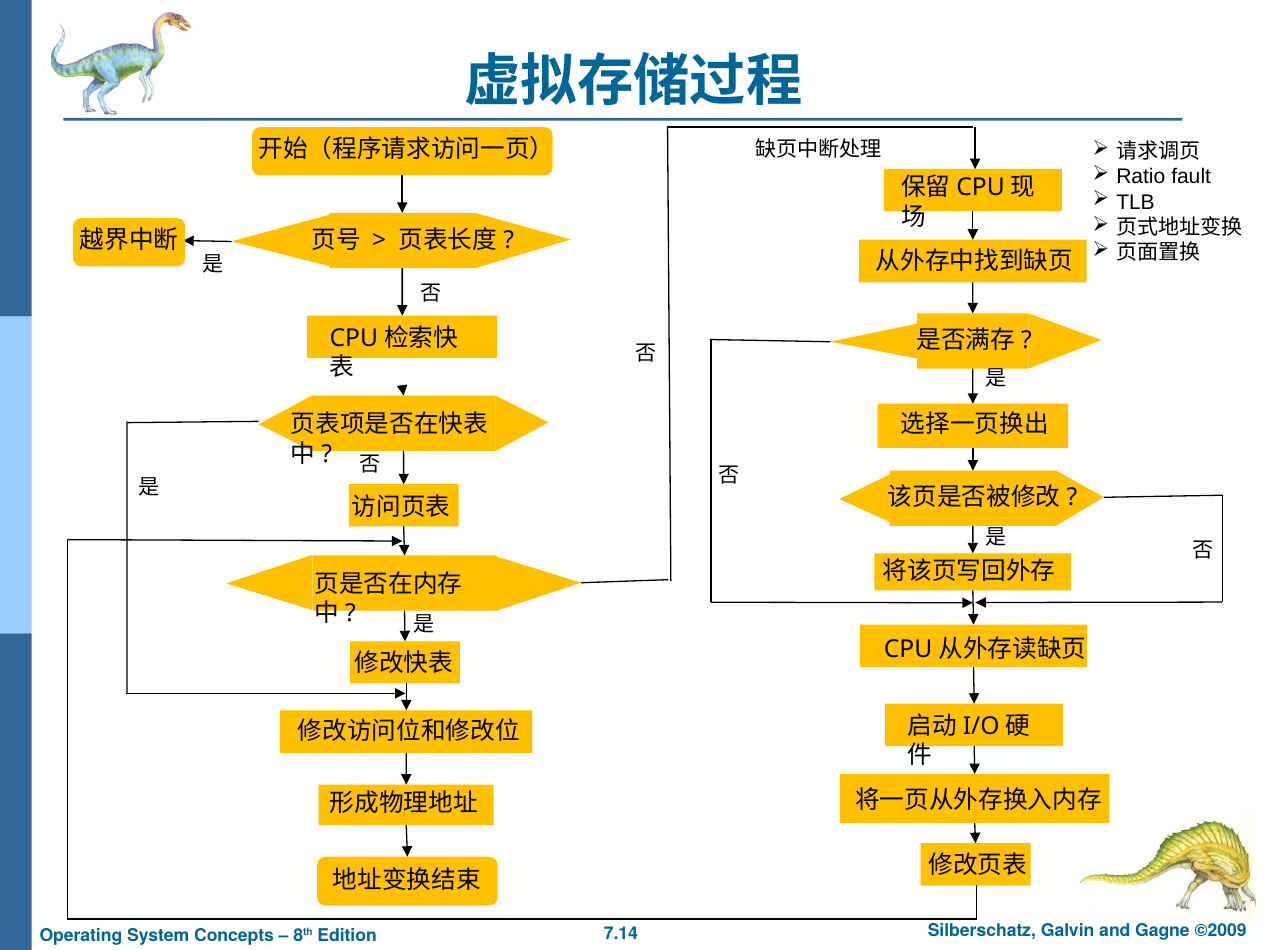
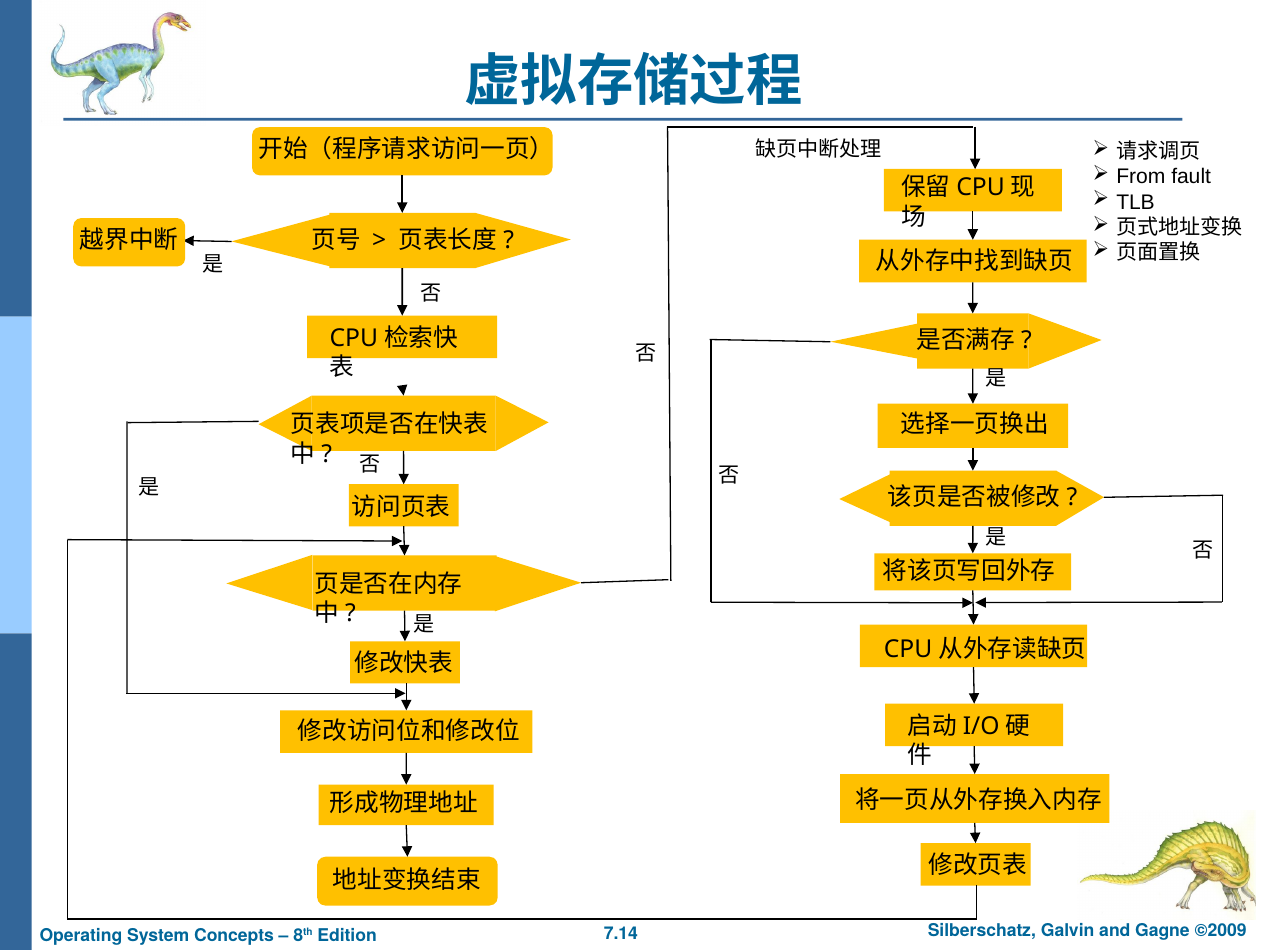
Ratio: Ratio -> From (1141, 177)
